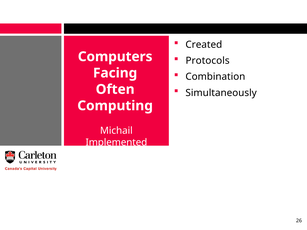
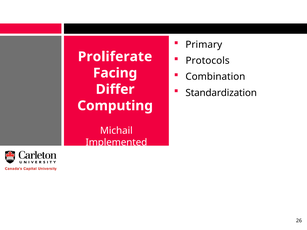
Created: Created -> Primary (204, 45)
Computers: Computers -> Proliferate (115, 57)
Often: Often -> Differ (115, 89)
Simultaneously: Simultaneously -> Standardization (221, 93)
